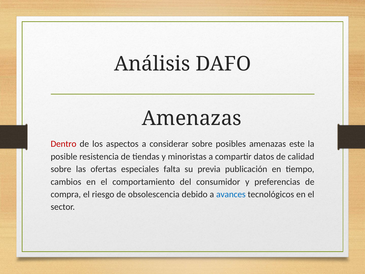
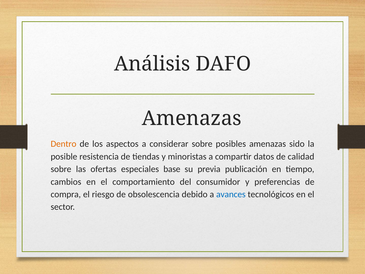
Dentro colour: red -> orange (64, 144)
este: este -> sido (297, 144)
falta: falta -> base (172, 169)
